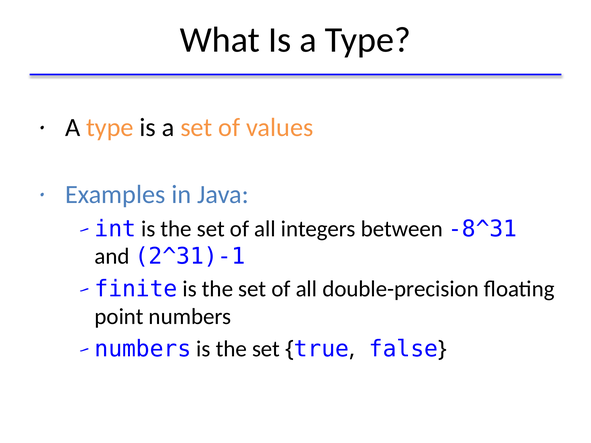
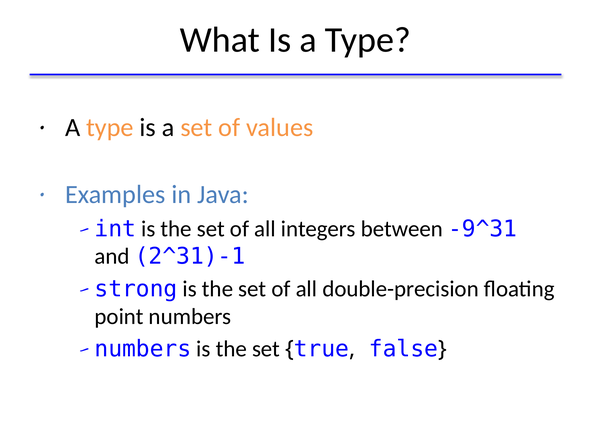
-8^31: -8^31 -> -9^31 (483, 229)
finite: finite -> strong (136, 289)
